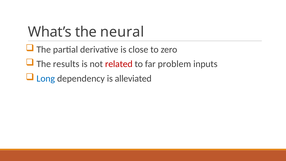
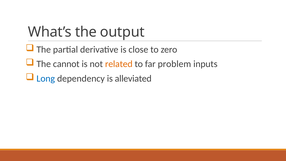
neural: neural -> output (122, 32)
results: results -> cannot (66, 64)
related colour: red -> orange (119, 64)
